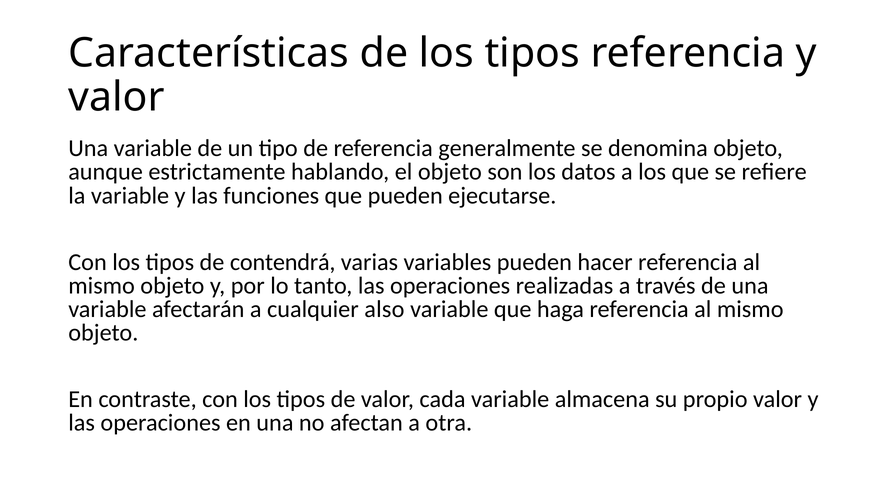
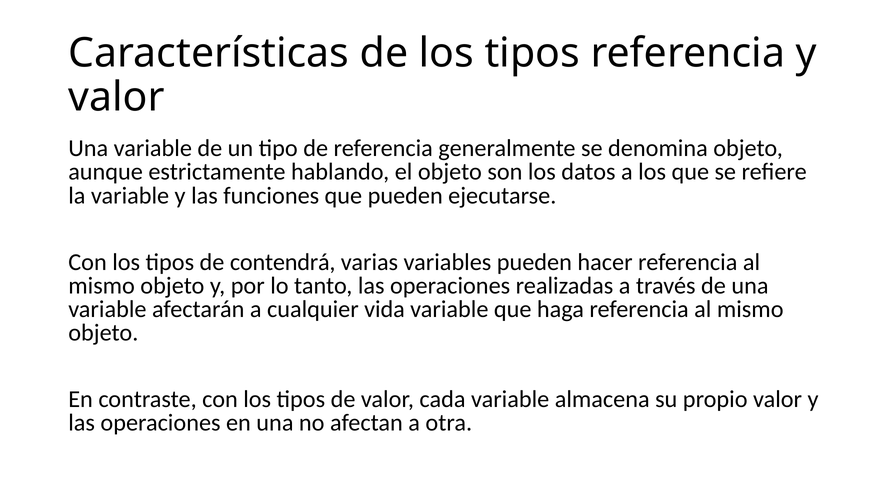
also: also -> vida (385, 309)
